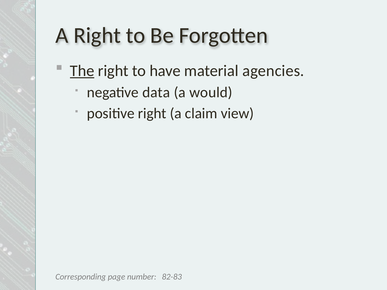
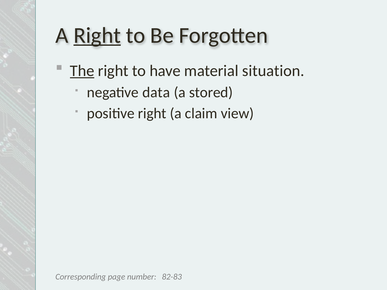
Right underline: none -> present (97, 35)
agencies: agencies -> situation (273, 71)
would: would -> stored (211, 92)
